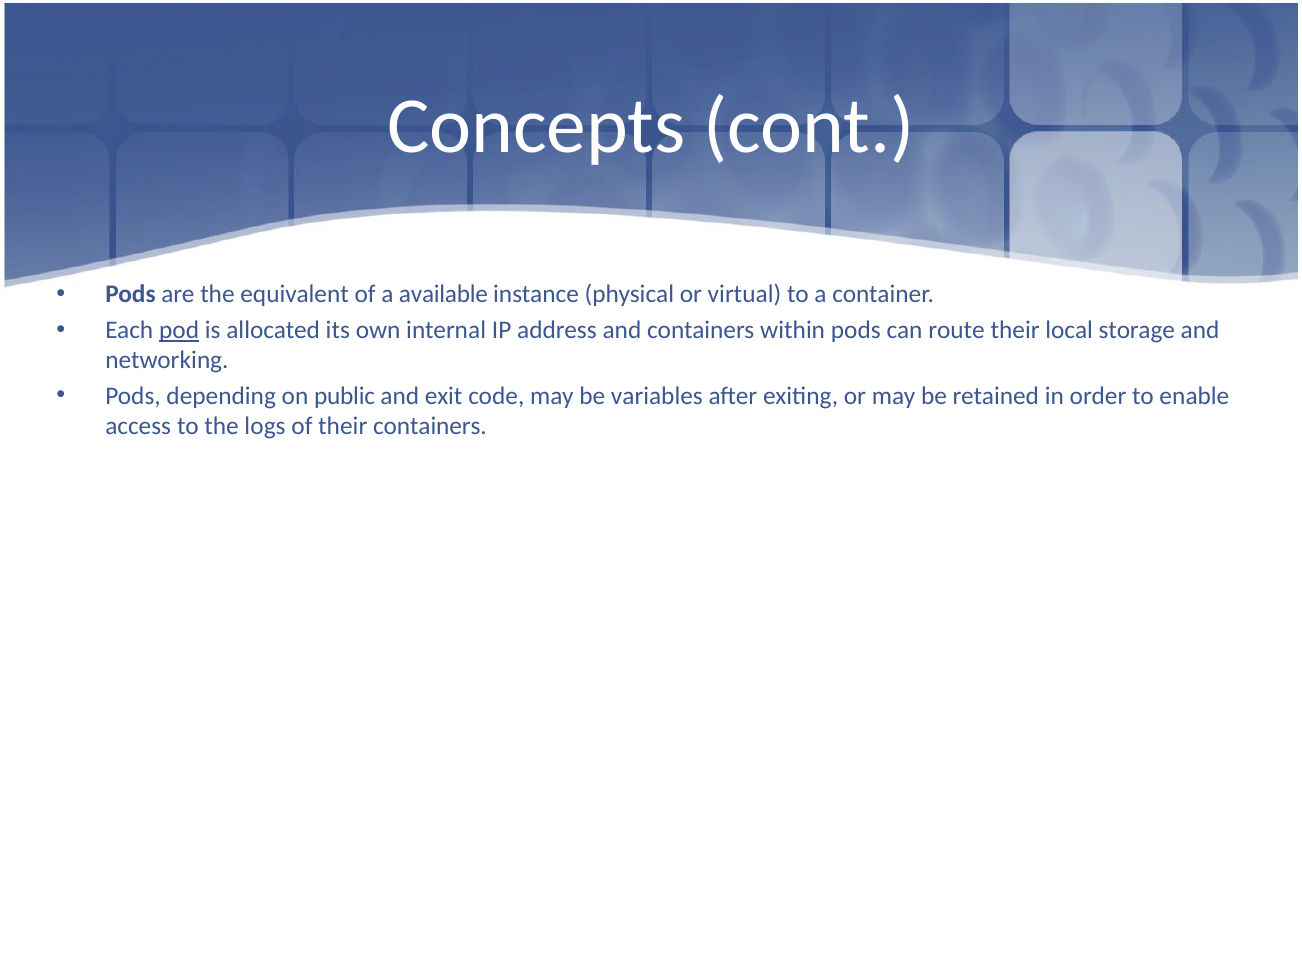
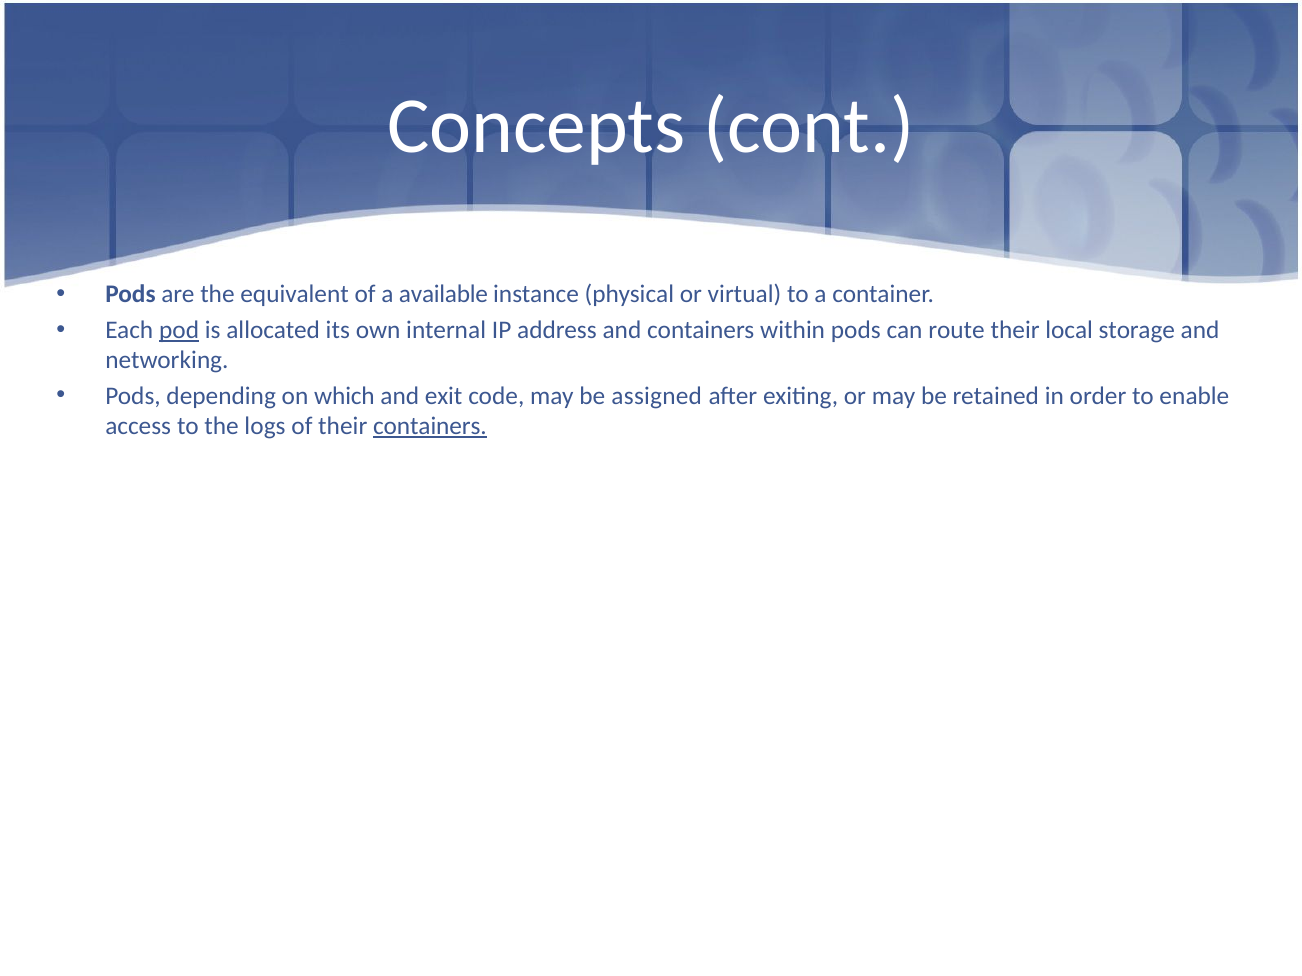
public: public -> which (344, 396)
variables: variables -> assigned (657, 396)
containers underline: none -> present (430, 426)
